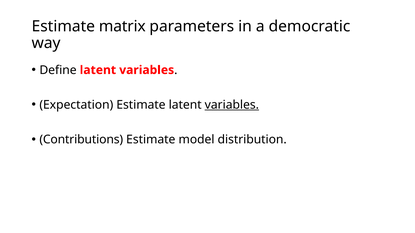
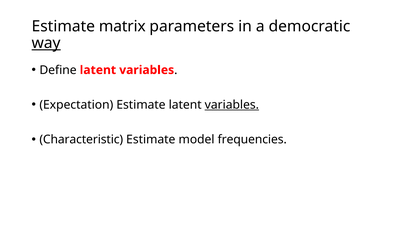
way underline: none -> present (46, 43)
Contributions: Contributions -> Characteristic (81, 140)
distribution: distribution -> frequencies (252, 140)
